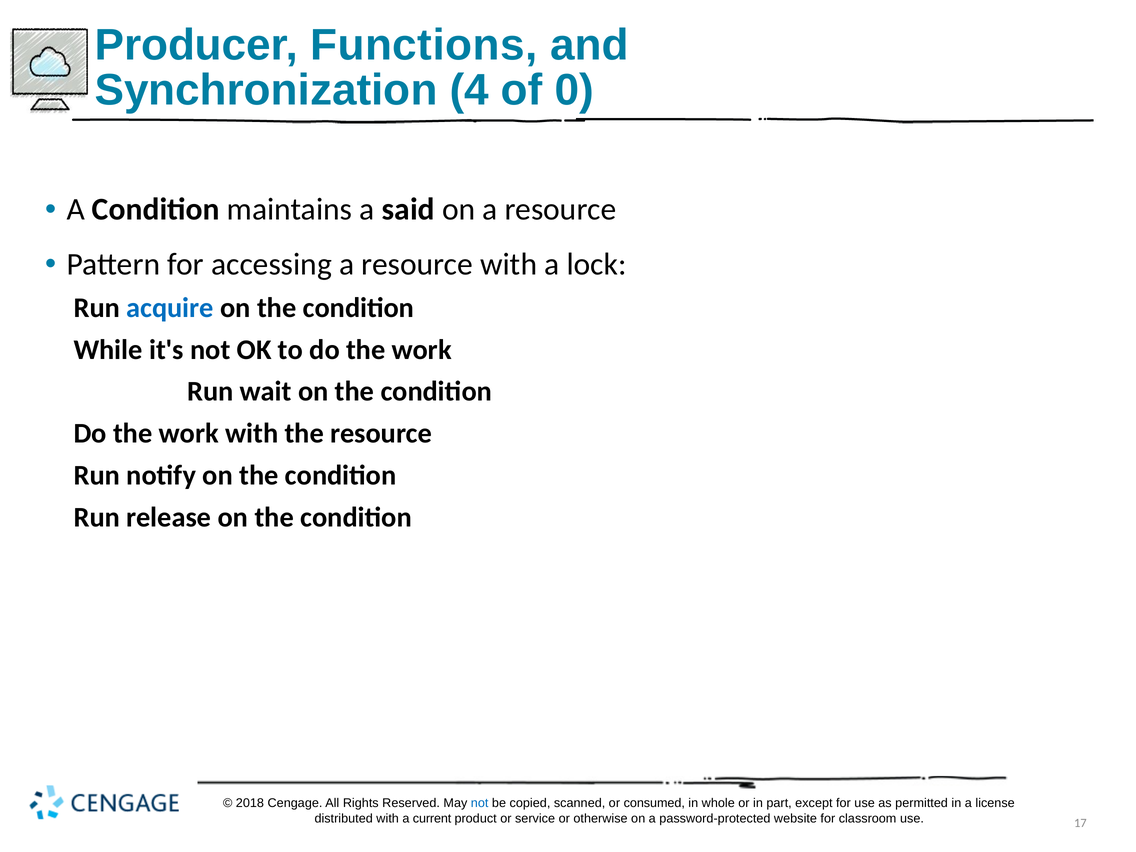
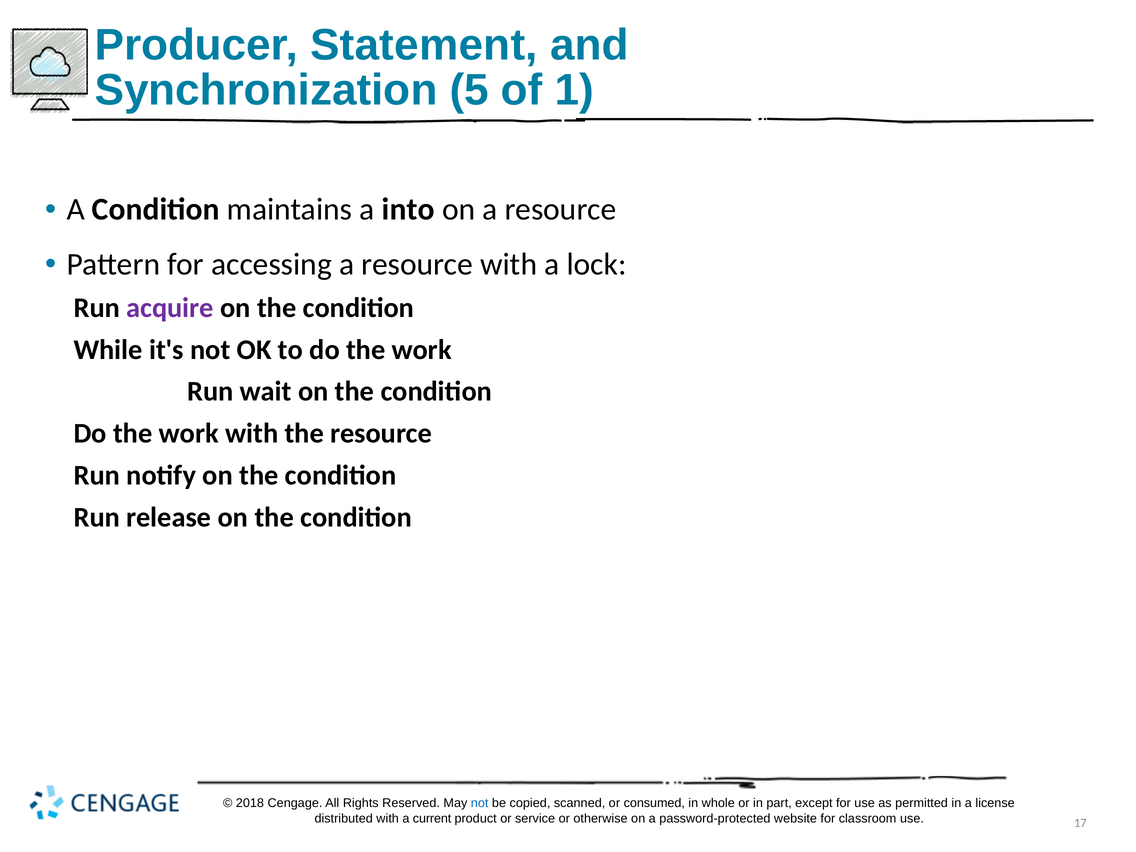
Functions: Functions -> Statement (424, 45)
4: 4 -> 5 (469, 90)
0: 0 -> 1 (574, 90)
said: said -> into (408, 210)
acquire colour: blue -> purple (170, 308)
